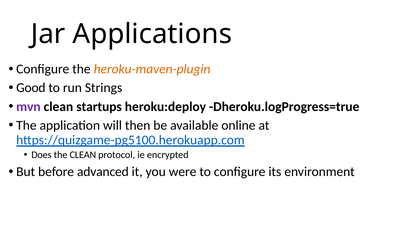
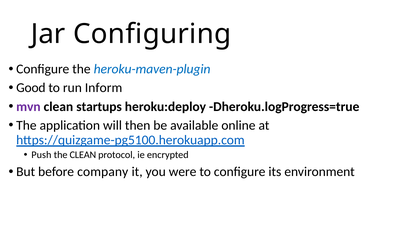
Applications: Applications -> Configuring (152, 34)
heroku-maven-plugin colour: orange -> blue (152, 69)
Strings: Strings -> Inform (104, 88)
Does: Does -> Push (41, 155)
advanced: advanced -> company (103, 172)
